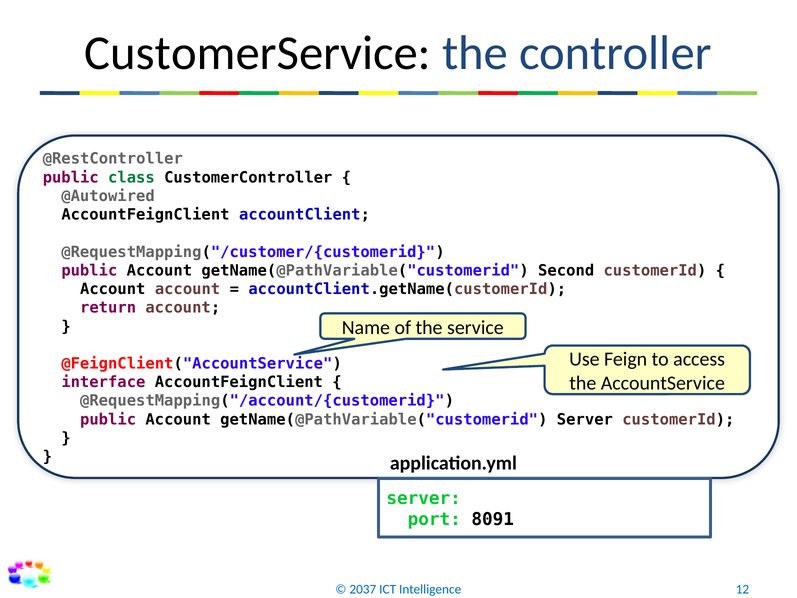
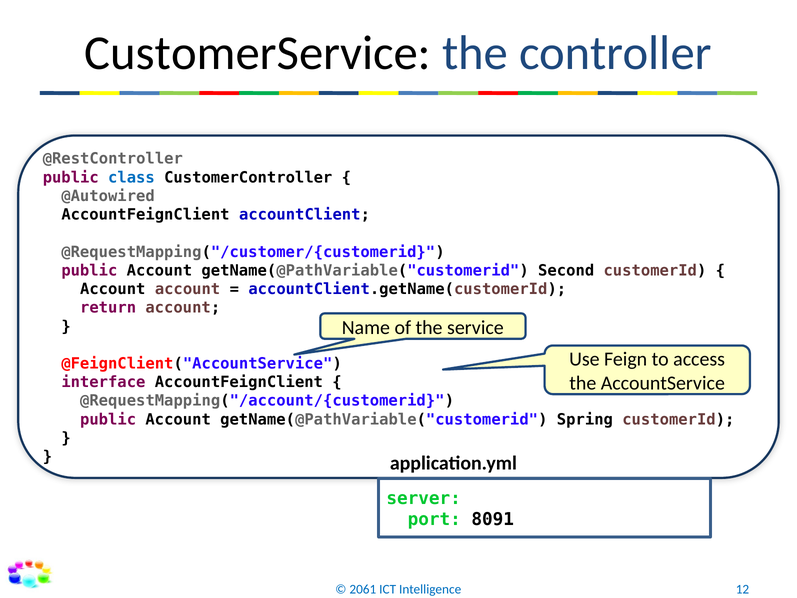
class colour: green -> blue (131, 177)
getName(@PathVariable("customerid Server: Server -> Spring (585, 419)
2037: 2037 -> 2061 (363, 589)
